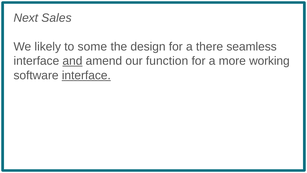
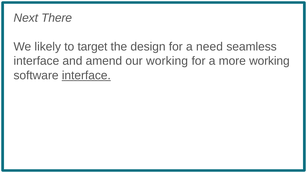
Sales: Sales -> There (57, 18)
some: some -> target (92, 47)
there: there -> need (209, 47)
and underline: present -> none (72, 61)
our function: function -> working (167, 61)
